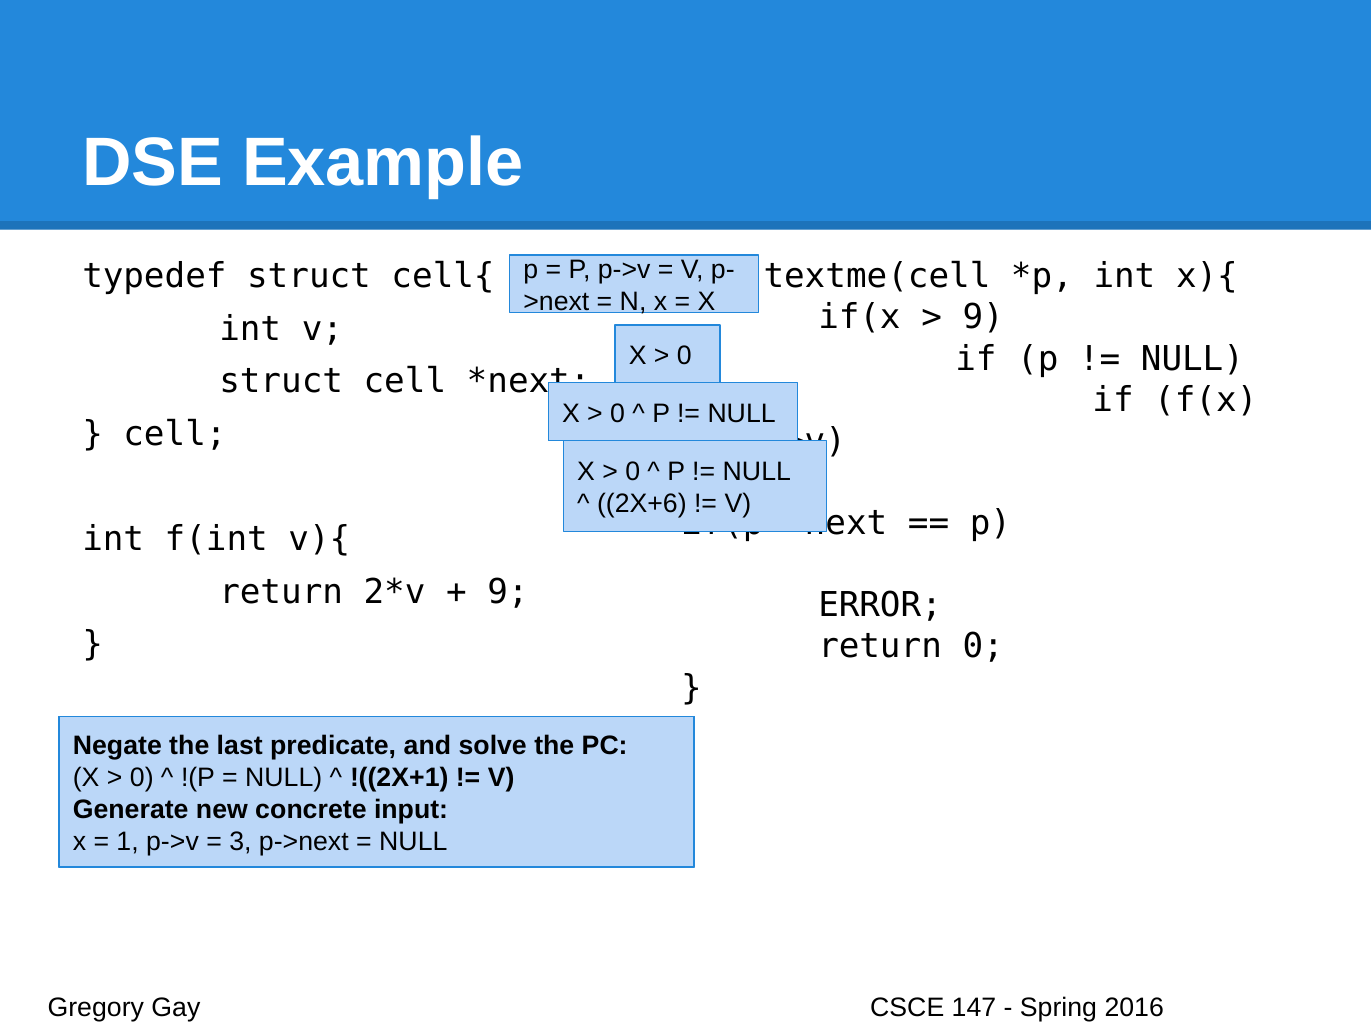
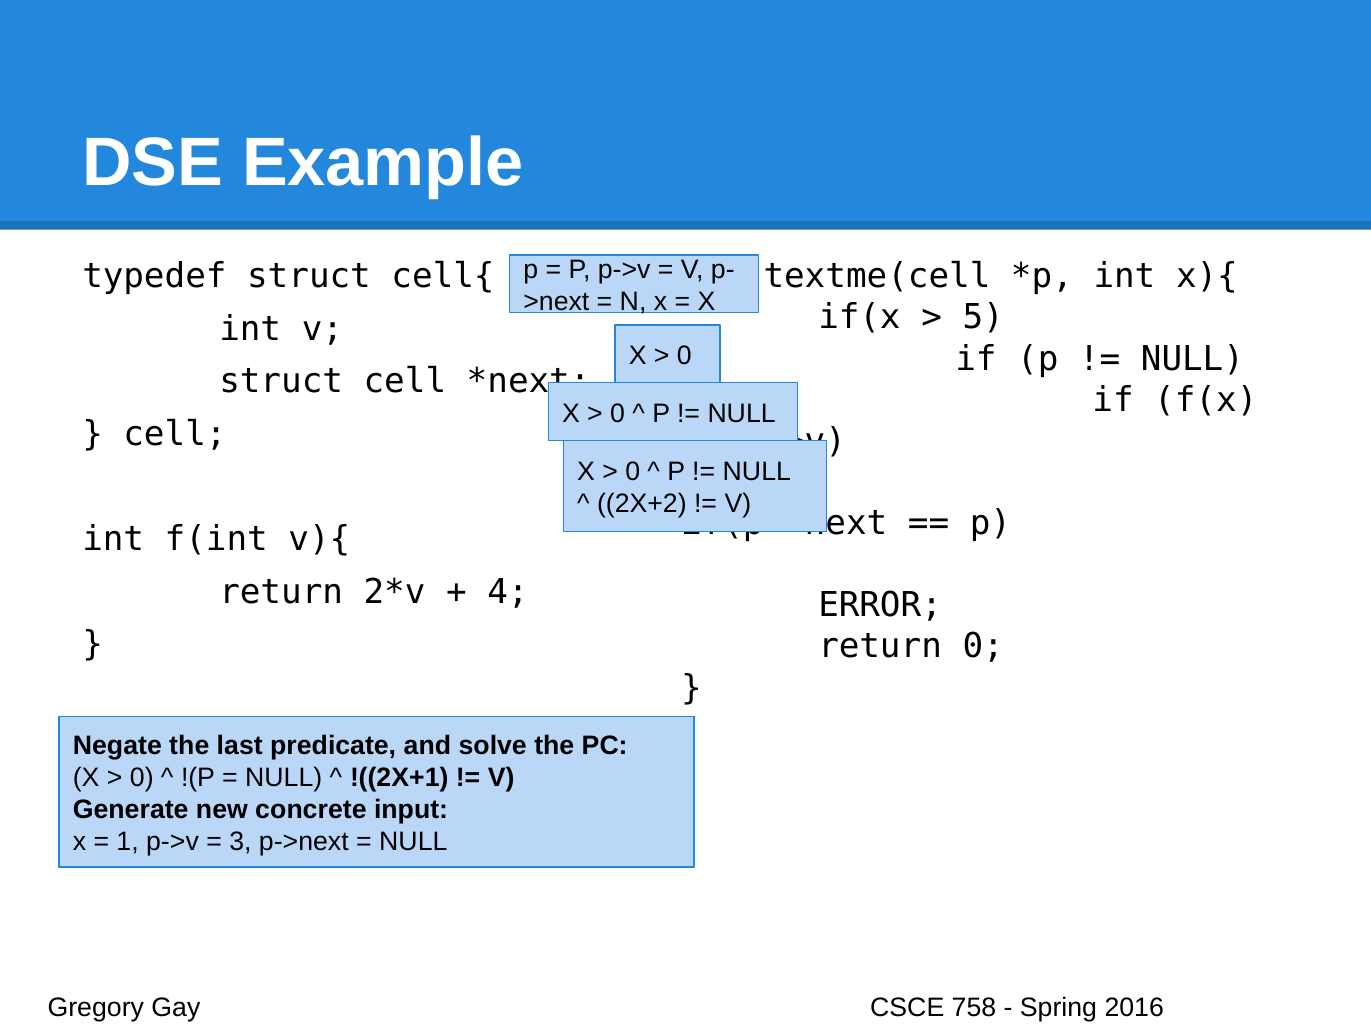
9: 9 -> 5 (983, 318)
2X+6: 2X+6 -> 2X+2 (642, 504)
9: 9 -> 4 (508, 592)
147: 147 -> 758 (974, 1008)
